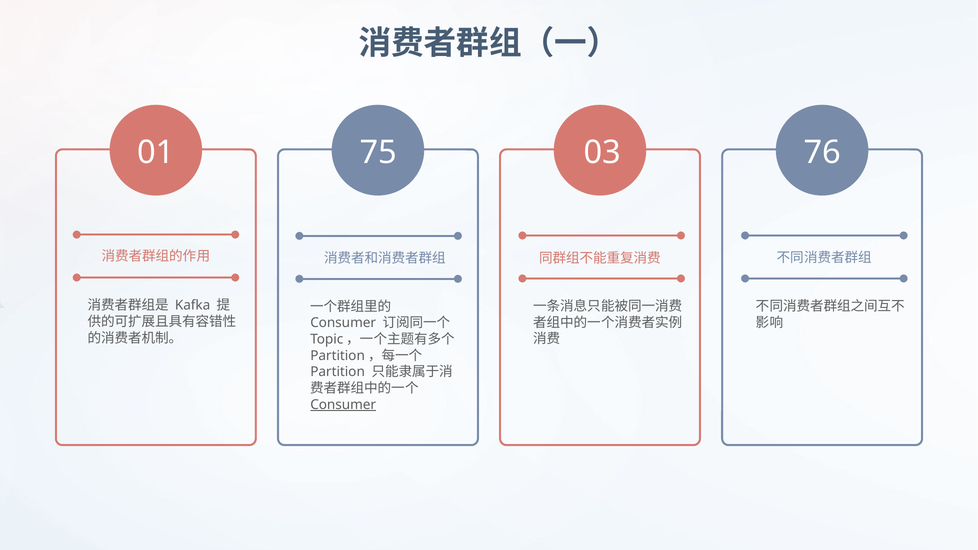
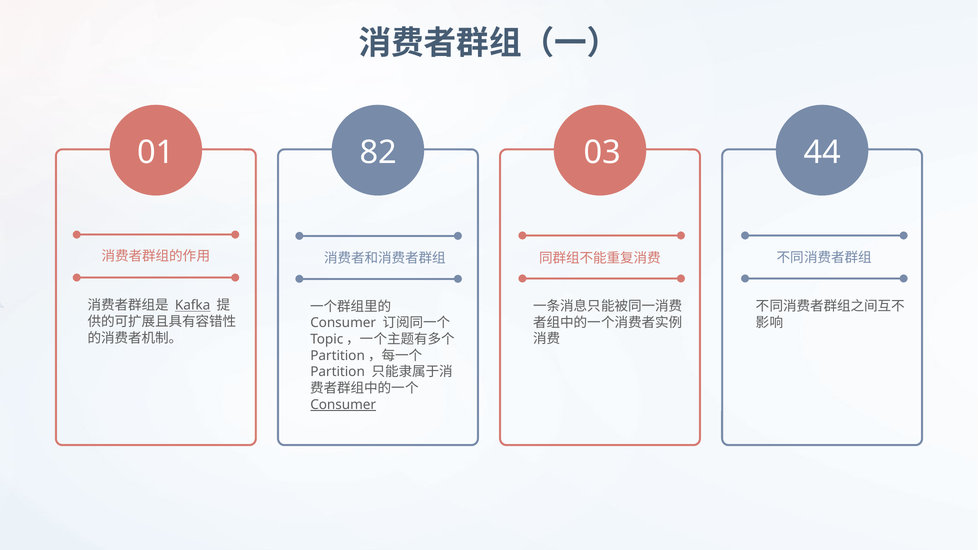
75: 75 -> 82 (378, 153)
76: 76 -> 44 (822, 153)
Kafka underline: none -> present (193, 305)
